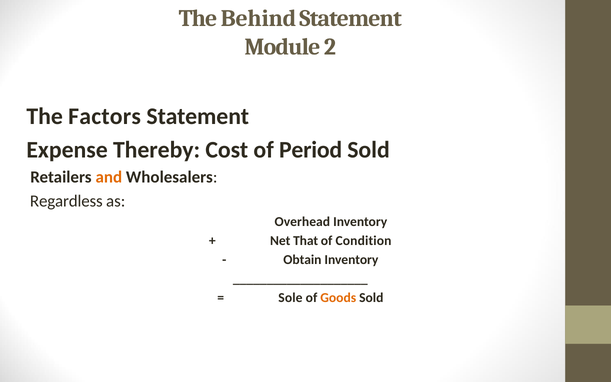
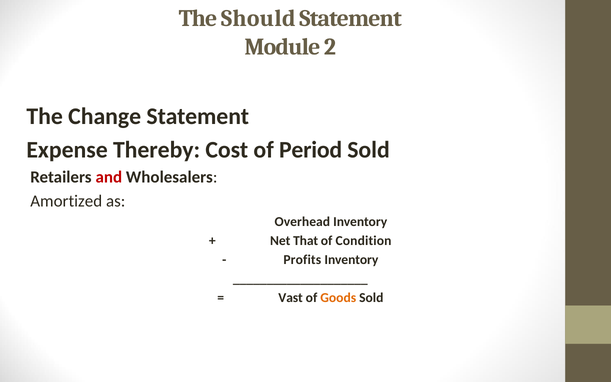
Behind: Behind -> Should (258, 18)
Factors: Factors -> Change (105, 117)
and colour: orange -> red (109, 177)
Regardless: Regardless -> Amortized (66, 201)
Obtain: Obtain -> Profits (302, 260)
Sole: Sole -> Vast (291, 298)
